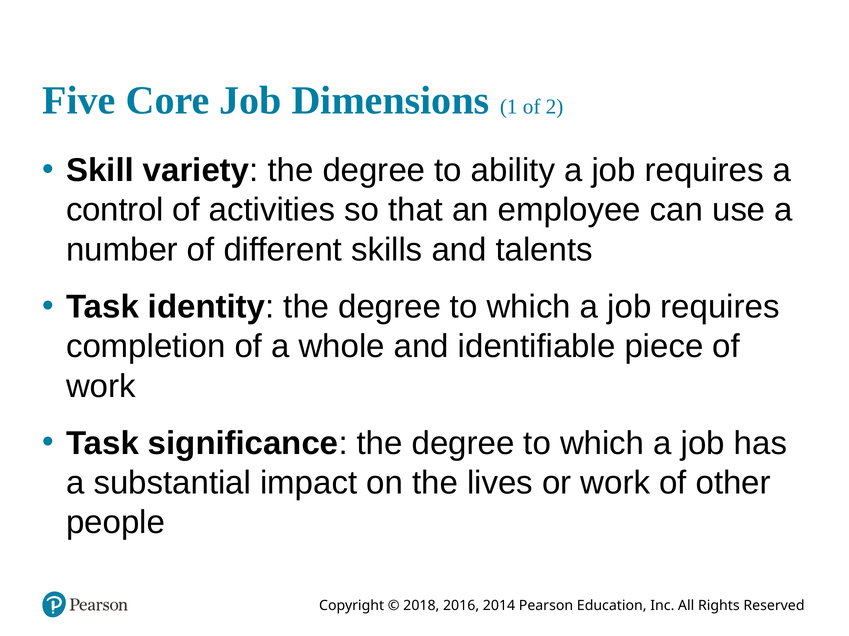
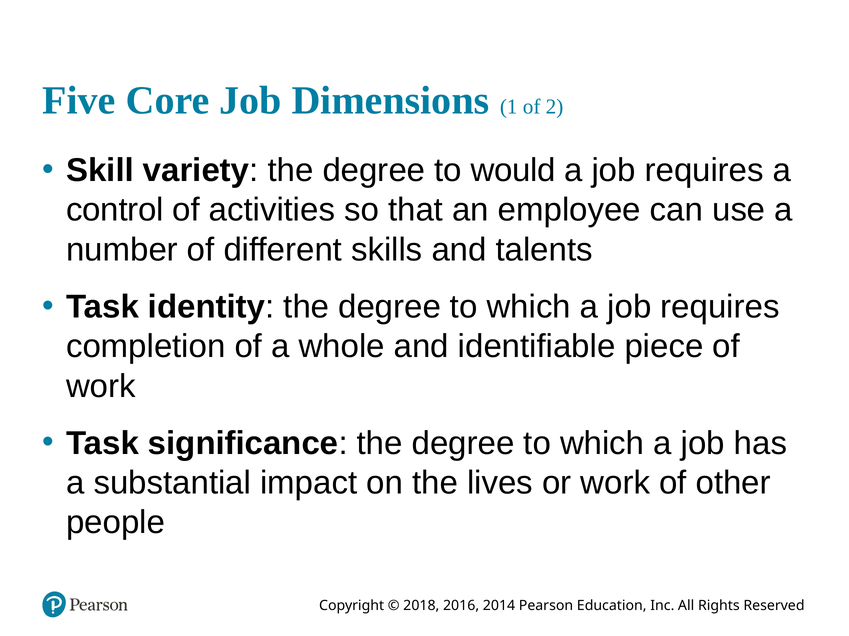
ability: ability -> would (513, 171)
